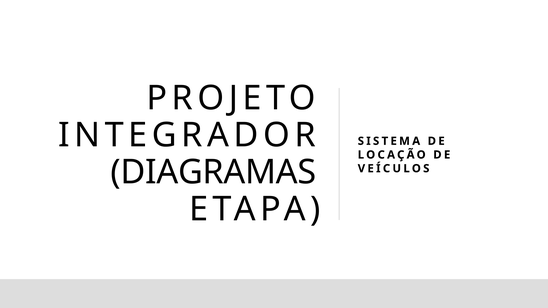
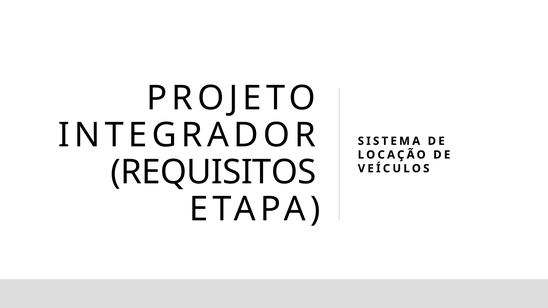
DIAGRAMAS: DIAGRAMAS -> REQUISITOS (213, 172)
